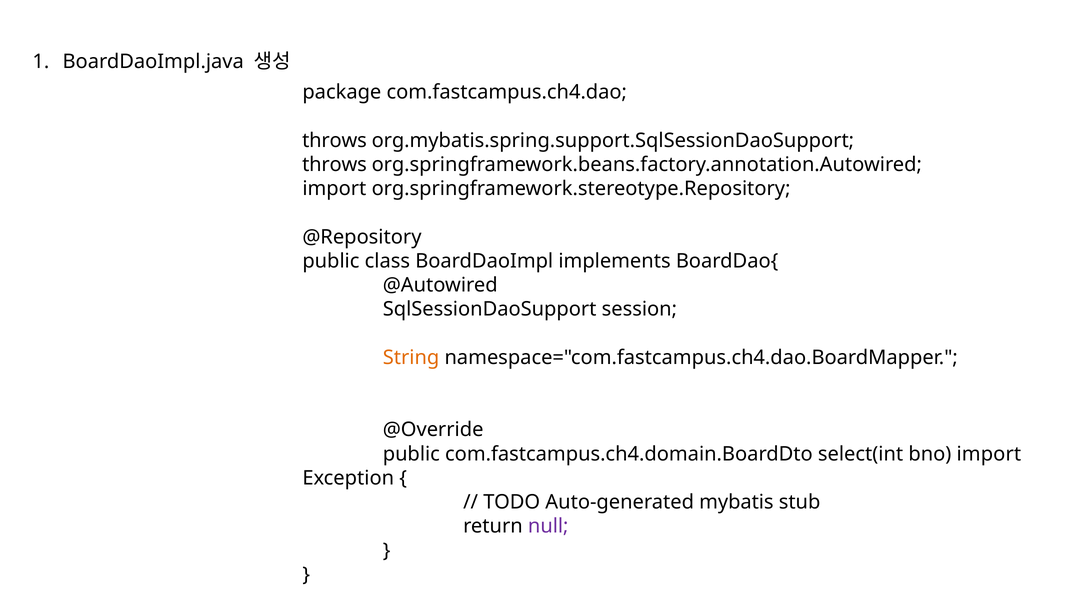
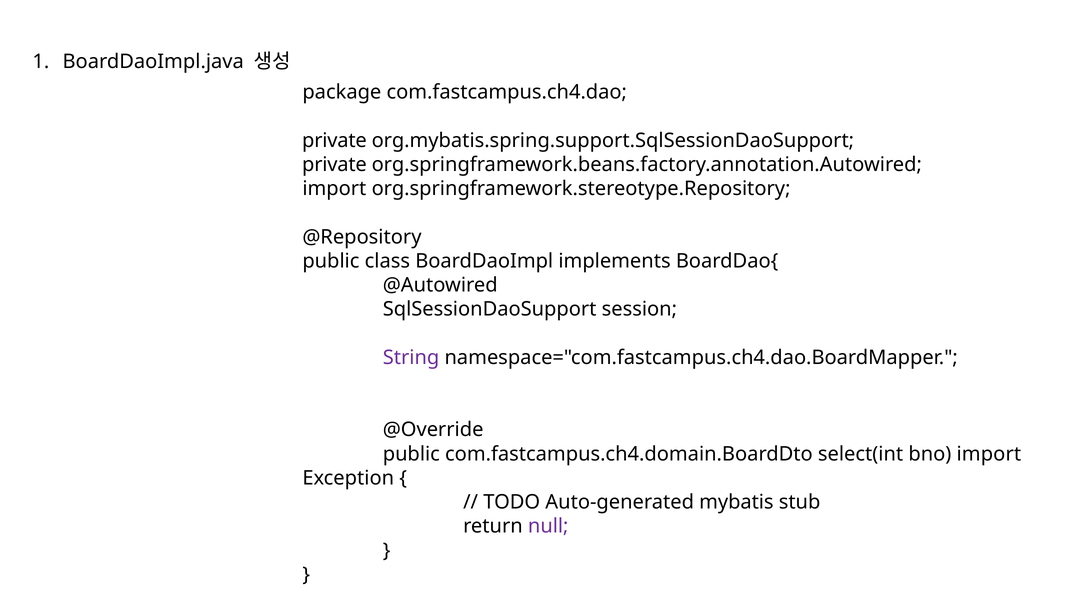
throws: throws -> private (334, 140)
throws: throws -> private (334, 165)
String colour: orange -> purple (411, 357)
